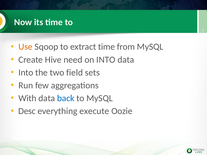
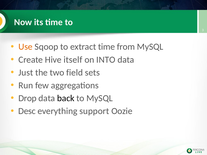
need: need -> itself (73, 60)
Into: Into -> Just (26, 73)
With: With -> Drop (27, 98)
back colour: blue -> black (66, 98)
execute: execute -> support (94, 111)
